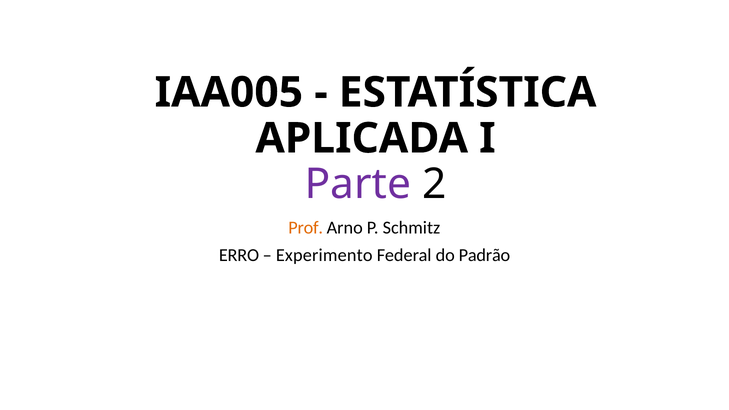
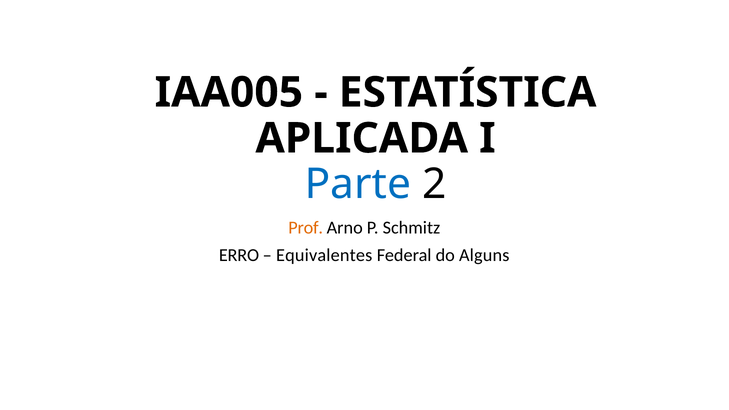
Parte colour: purple -> blue (358, 184)
Experimento: Experimento -> Equivalentes (324, 255)
Padrão: Padrão -> Alguns (484, 255)
